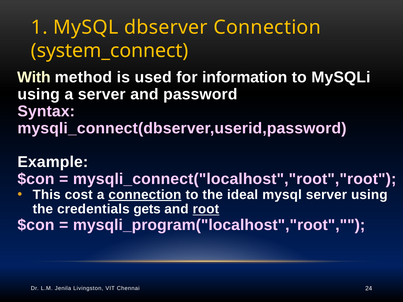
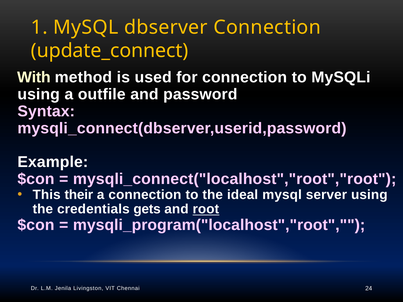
system_connect: system_connect -> update_connect (110, 51)
for information: information -> connection (245, 78)
a server: server -> outfile (102, 94)
cost: cost -> their (79, 195)
connection underline: present -> none (145, 195)
